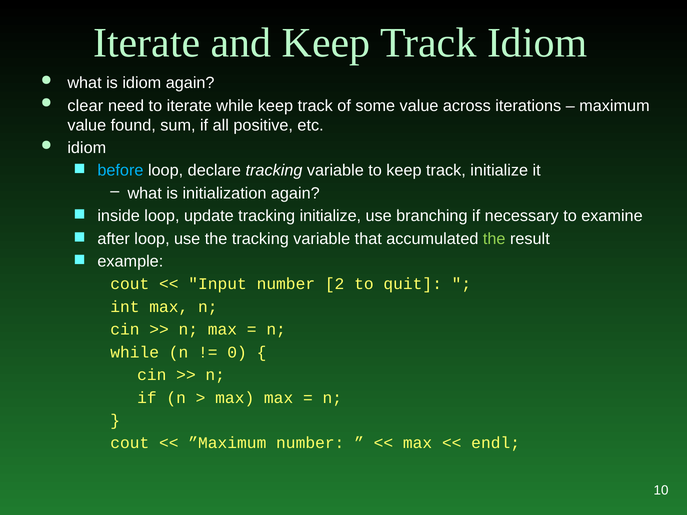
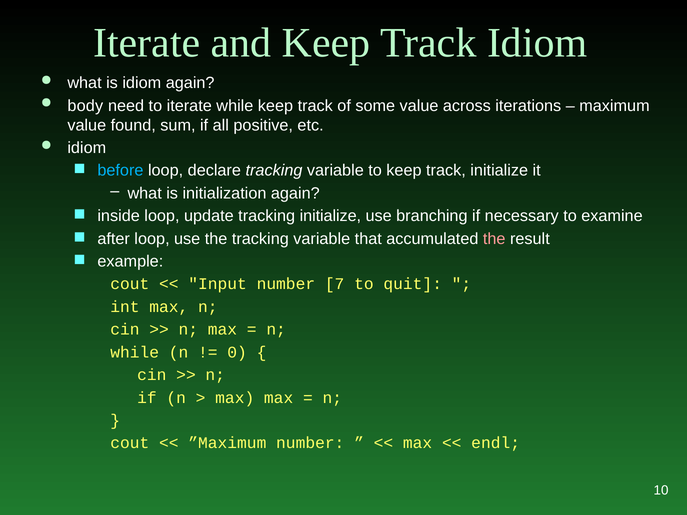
clear: clear -> body (85, 106)
the colour: light green -> pink (494, 239)
2: 2 -> 7 (335, 284)
